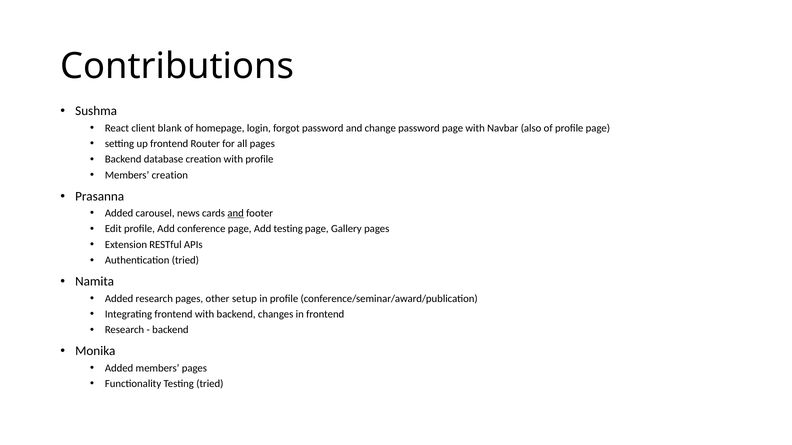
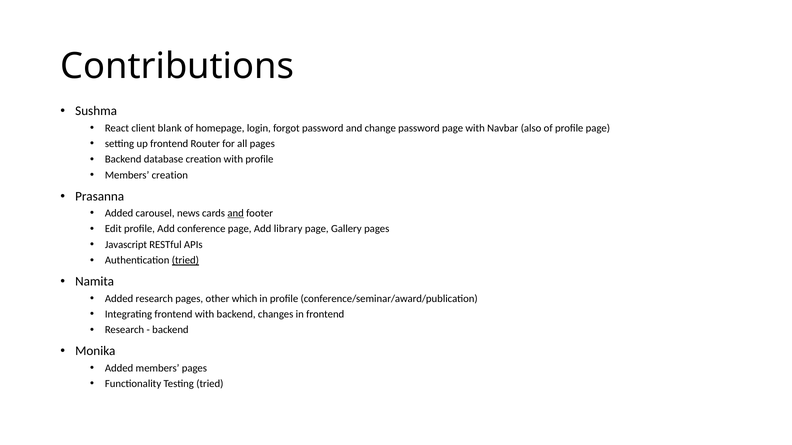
Add testing: testing -> library (288, 229)
Extension: Extension -> Javascript (126, 245)
tried underline: none -> present (185, 261)
setup: setup -> which (245, 299)
